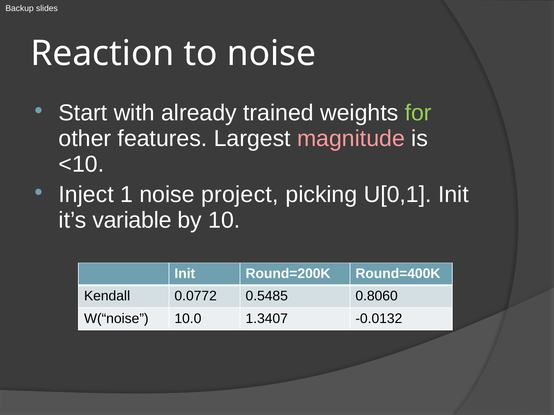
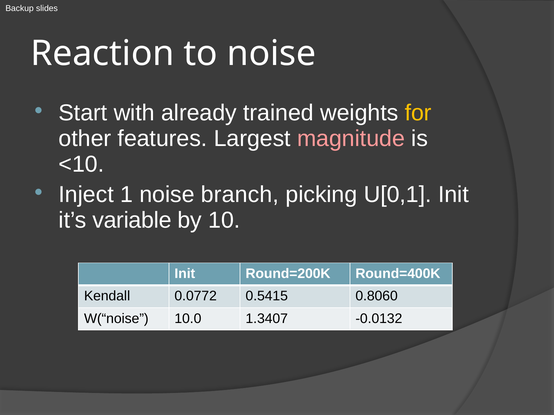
for colour: light green -> yellow (418, 113)
project: project -> branch (240, 195)
0.5485: 0.5485 -> 0.5415 (267, 296)
